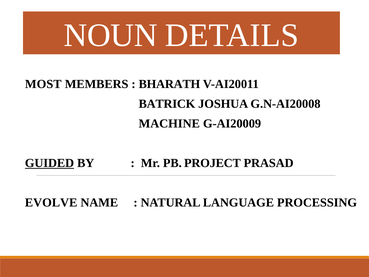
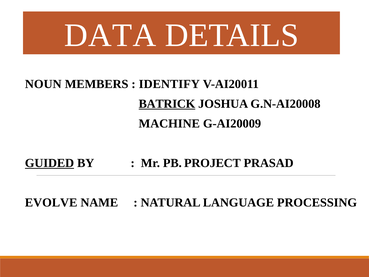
NOUN: NOUN -> DATA (110, 35)
MOST: MOST -> NOUN (43, 84)
BHARATH: BHARATH -> IDENTIFY (169, 84)
BATRICK underline: none -> present (167, 104)
